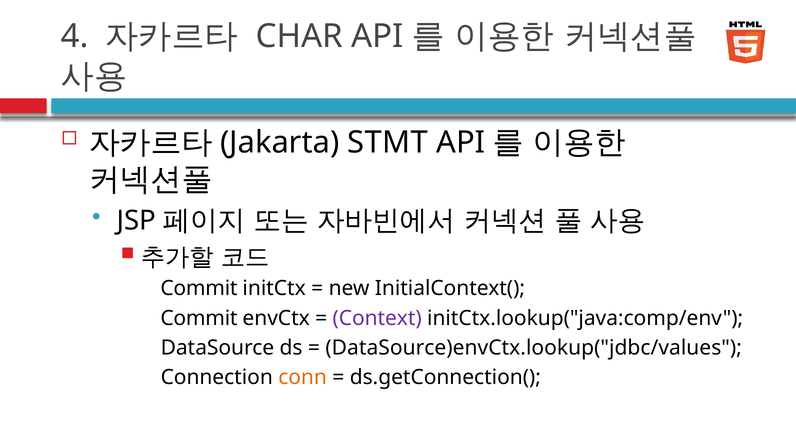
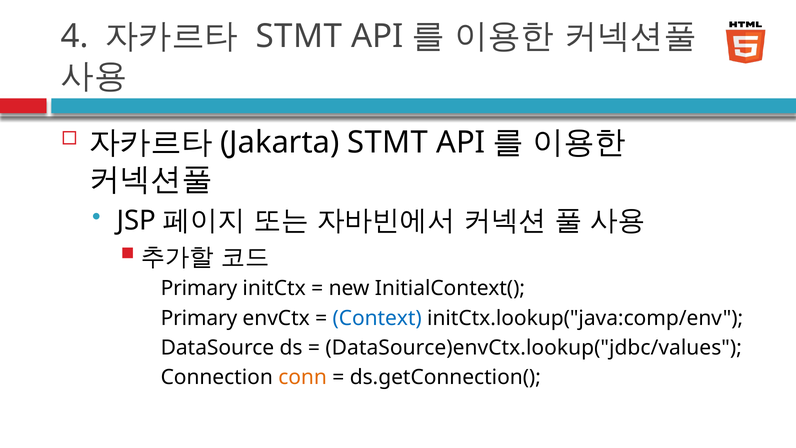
CHAR: CHAR -> STMT (299, 37)
Commit: Commit -> Primary (199, 288)
Commit: Commit -> Primary (199, 318)
Context colour: purple -> blue (377, 318)
